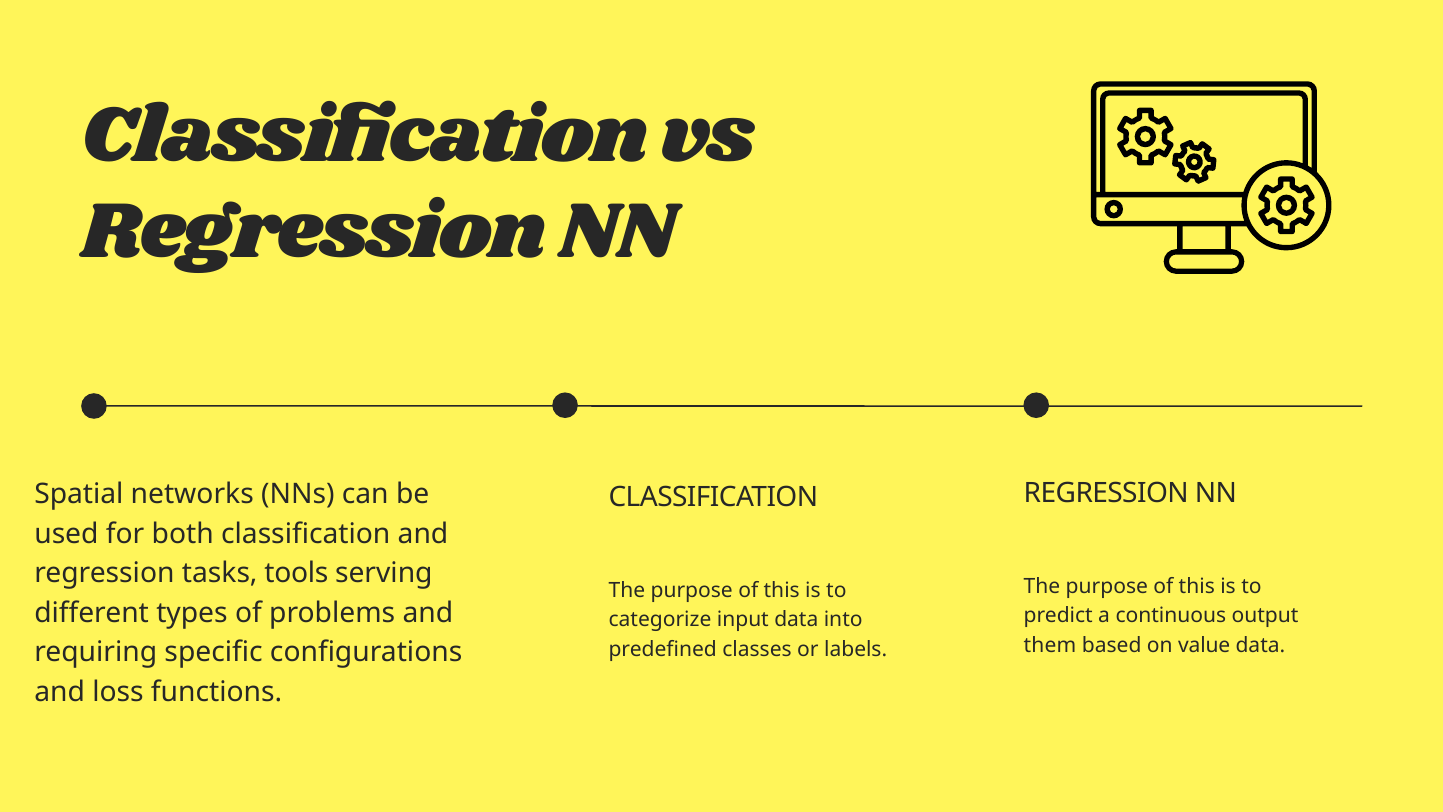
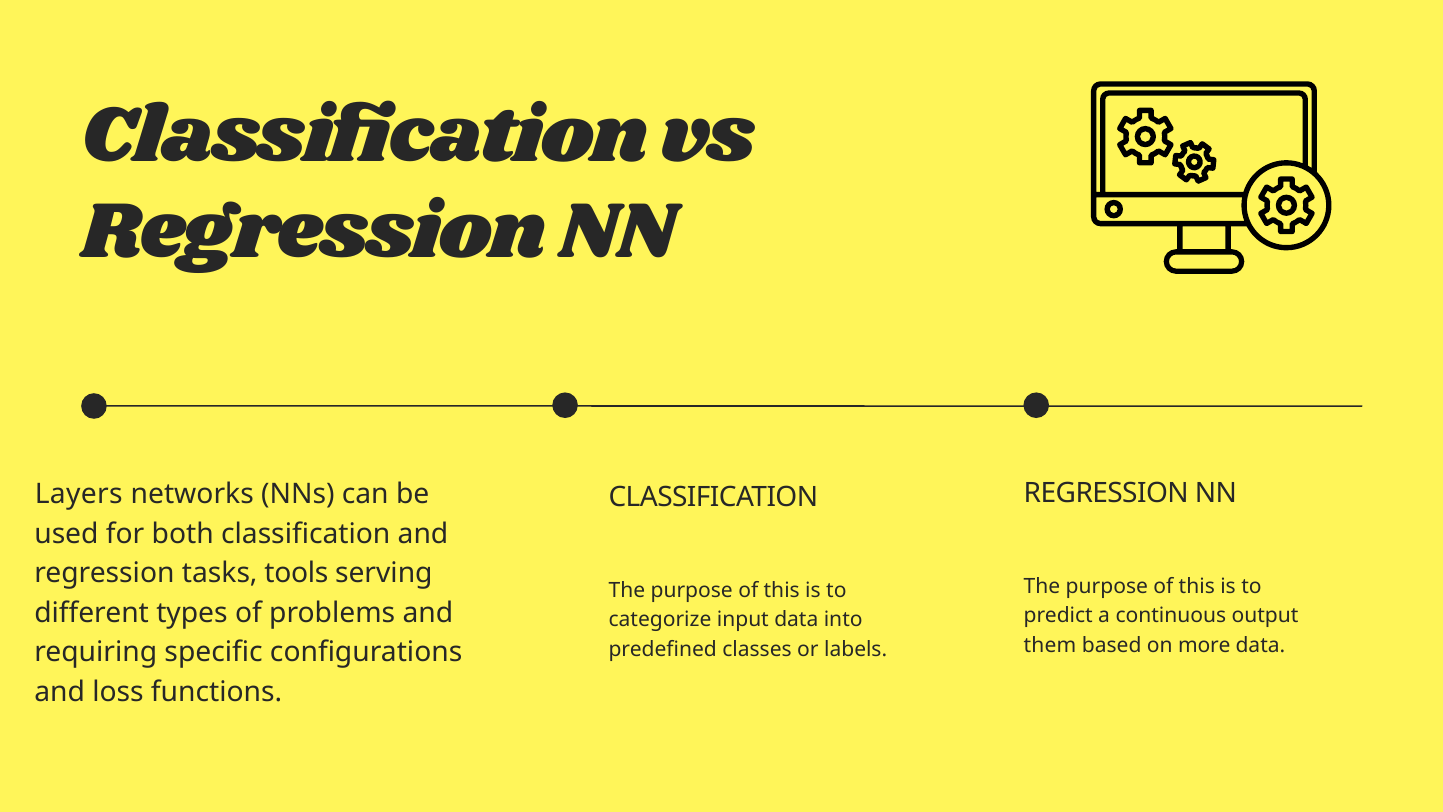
Spatial: Spatial -> Layers (79, 494)
value: value -> more (1204, 645)
